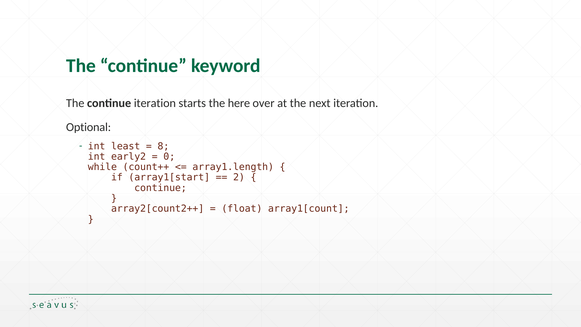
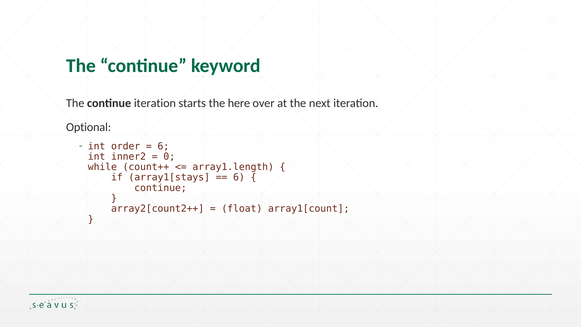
least: least -> order (126, 146)
8: 8 -> 6 (163, 146)
early2: early2 -> inner2 (129, 157)
array1[start: array1[start -> array1[stays (169, 177)
2: 2 -> 6 (239, 177)
